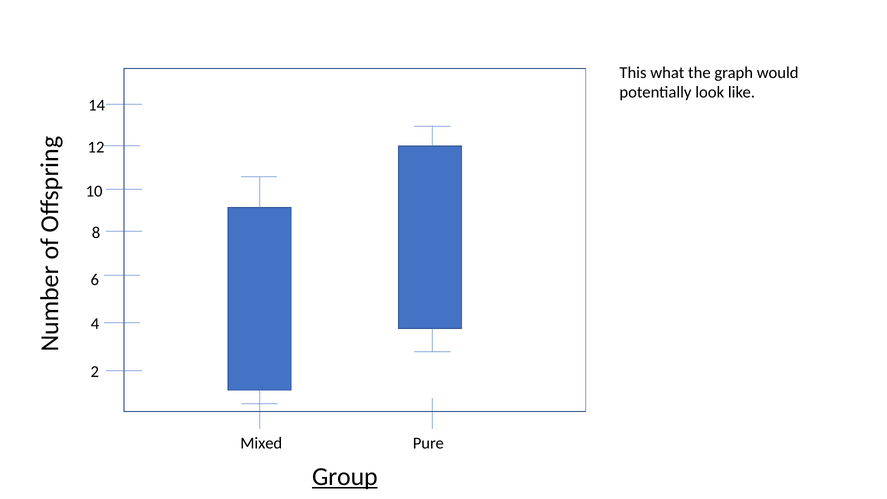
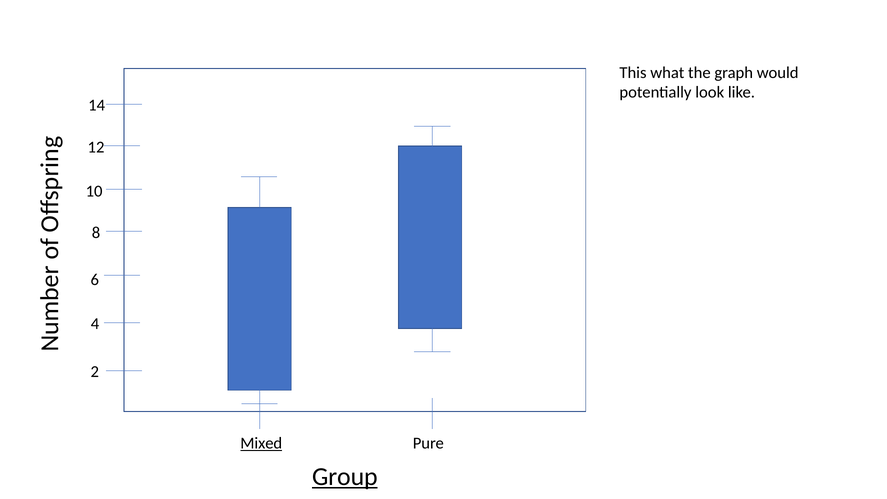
Mixed underline: none -> present (261, 443)
